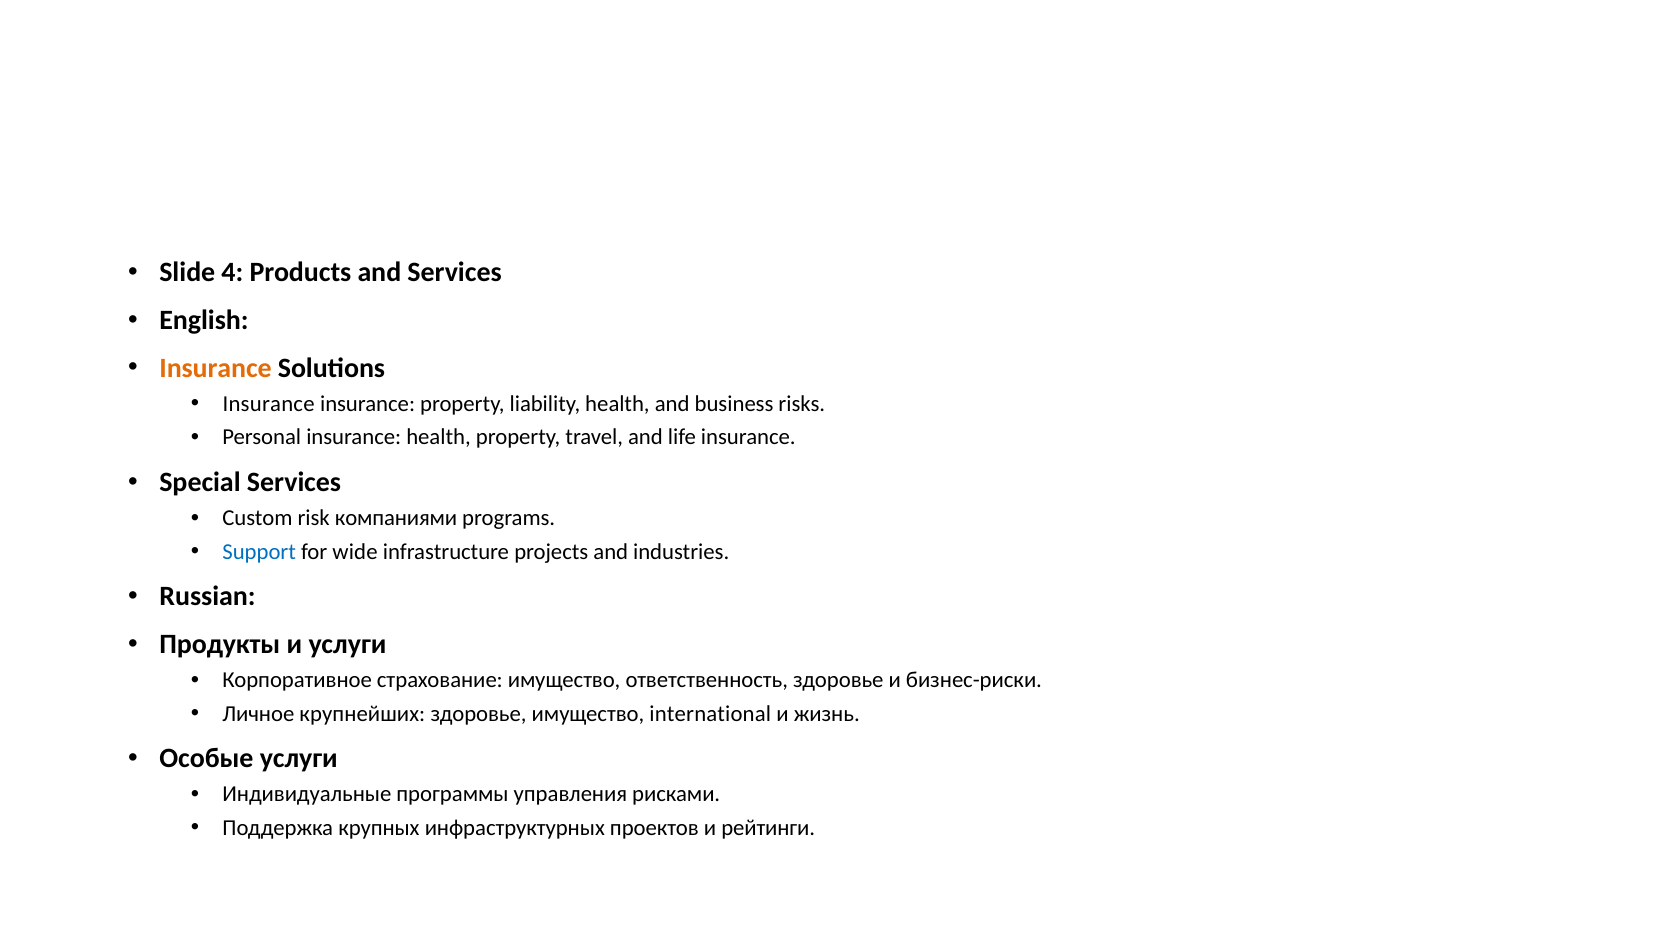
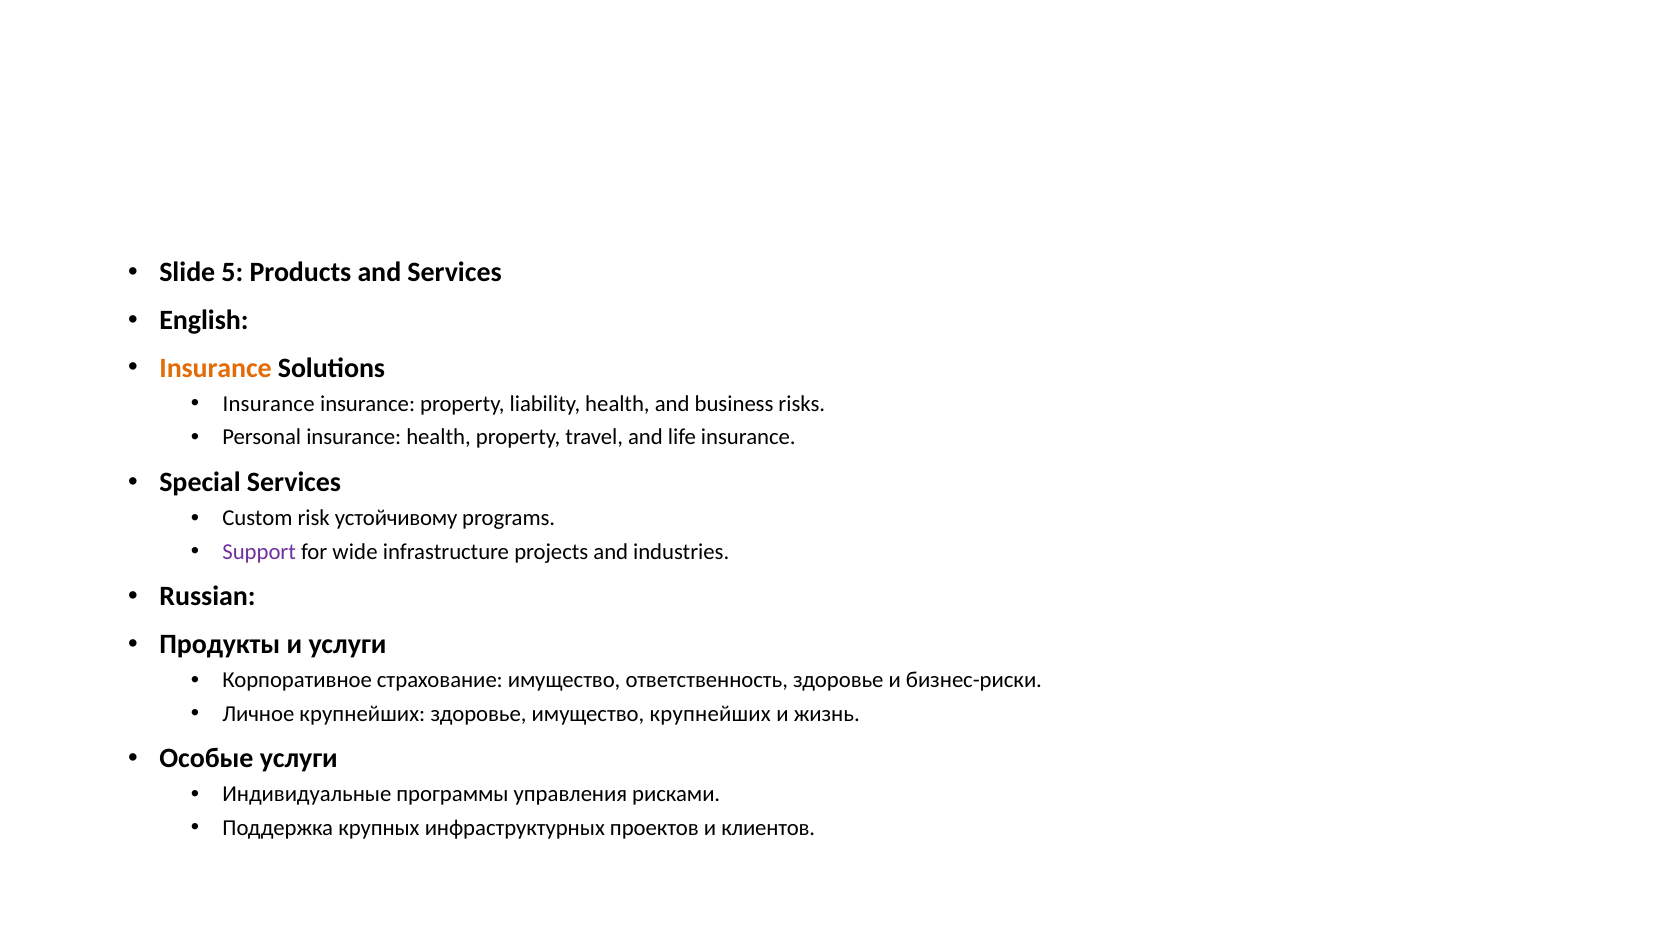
4: 4 -> 5 (232, 273)
компаниями: компаниями -> устойчивому (396, 518)
Support colour: blue -> purple (259, 552)
имущество international: international -> крупнейших (710, 714)
рейтинги: рейтинги -> клиентов (768, 828)
